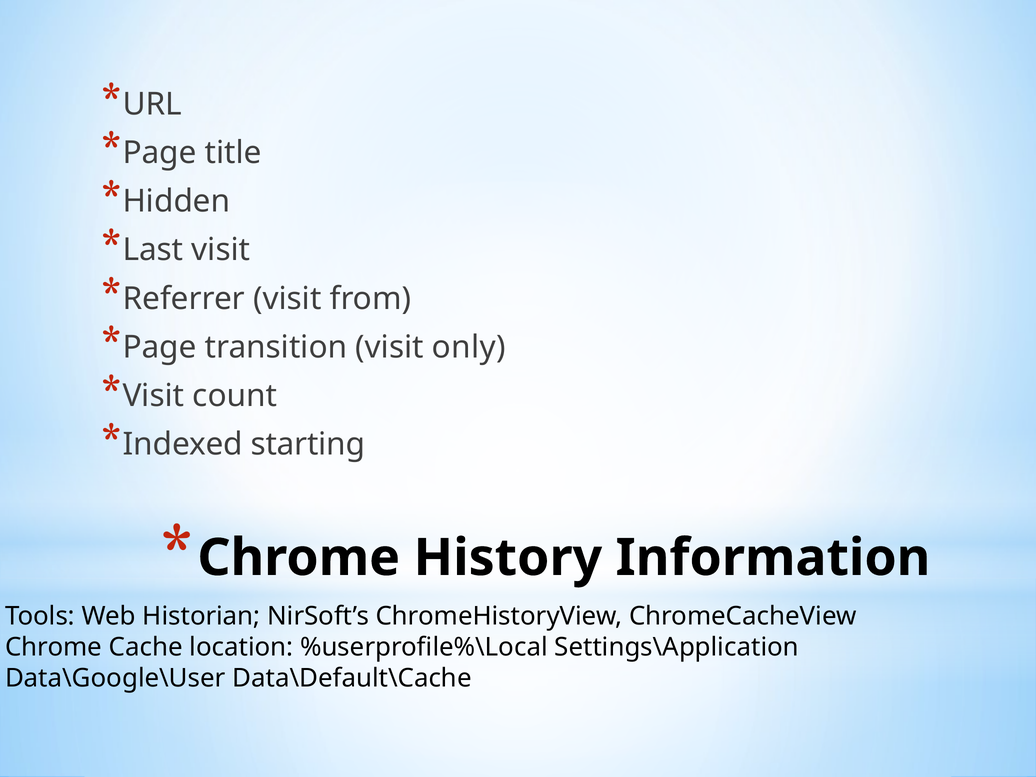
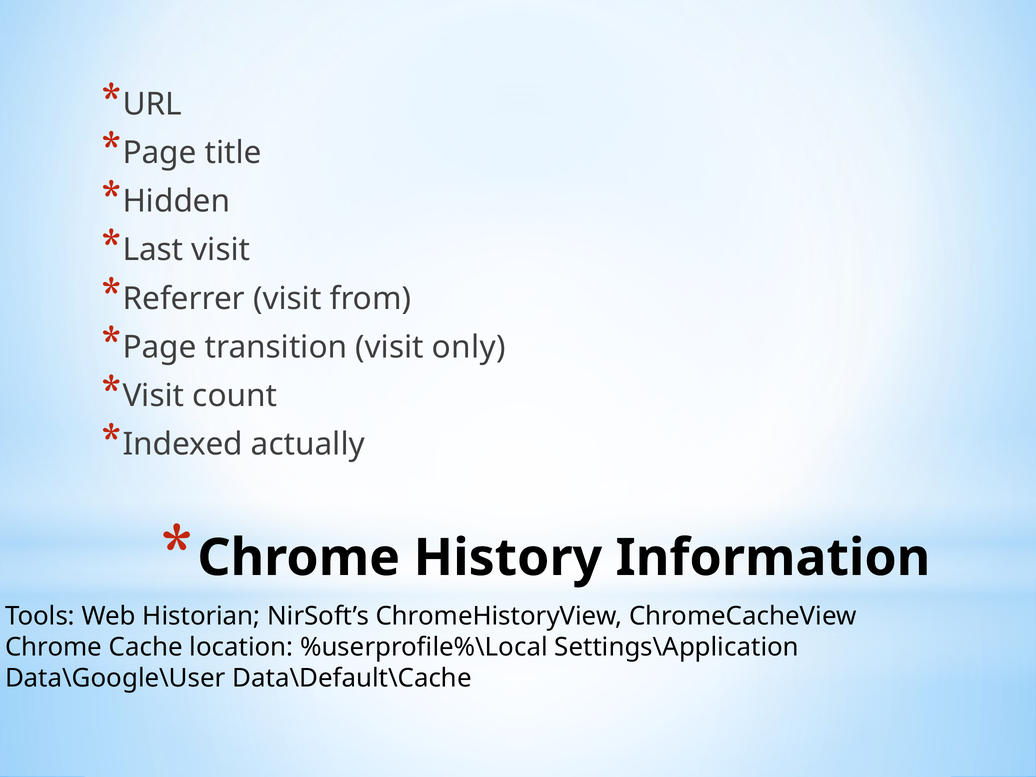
starting: starting -> actually (308, 444)
